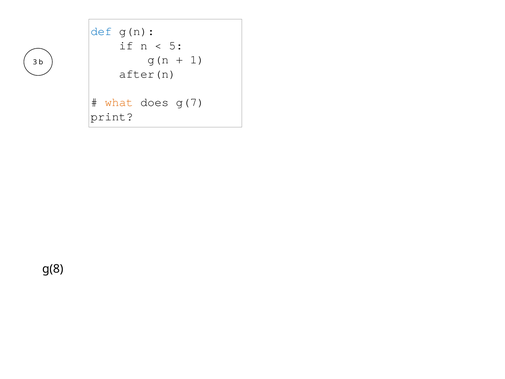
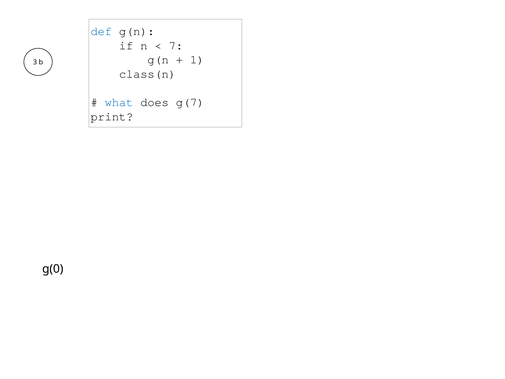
5: 5 -> 7 (176, 45)
after(n: after(n -> class(n (147, 74)
what colour: orange -> blue (119, 102)
g(8: g(8 -> g(0 (53, 269)
